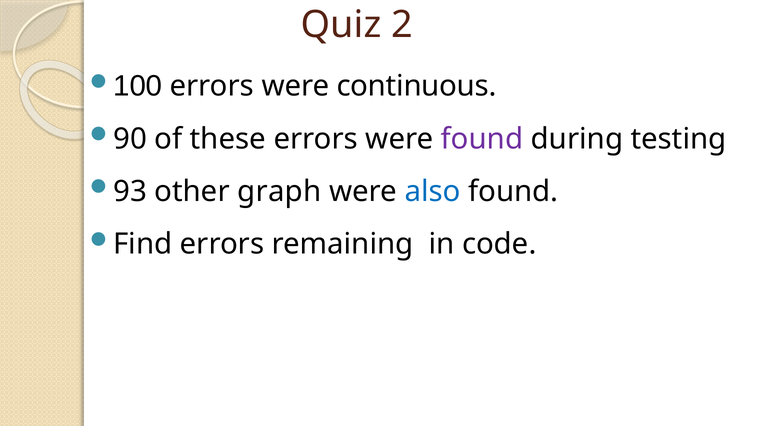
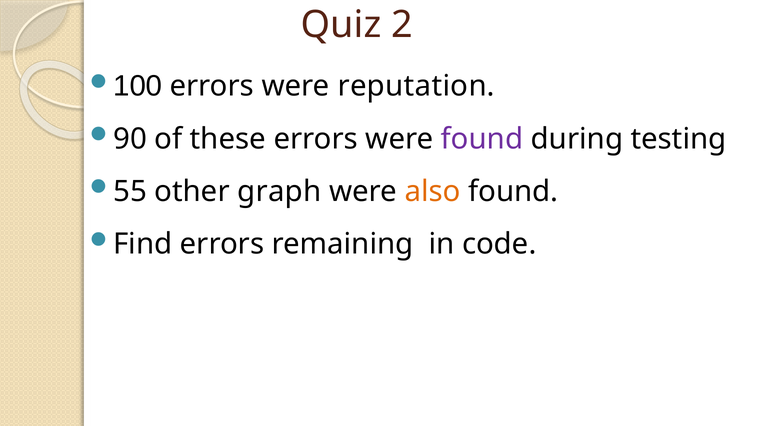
continuous: continuous -> reputation (416, 86)
93: 93 -> 55 (130, 191)
also colour: blue -> orange (433, 191)
